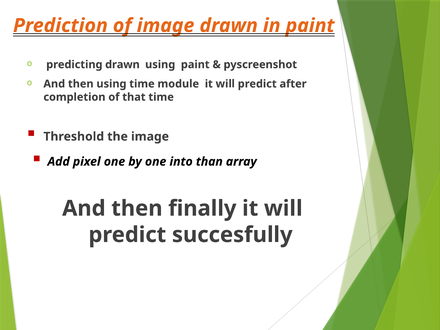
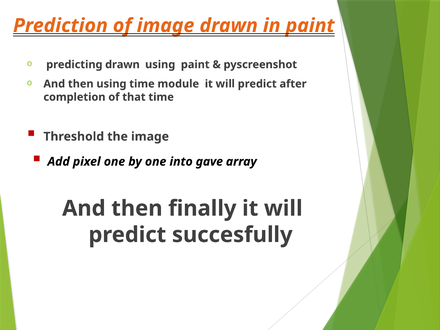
than: than -> gave (209, 162)
